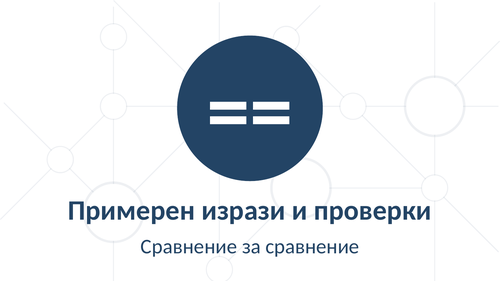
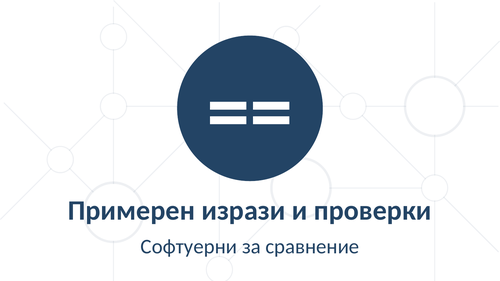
Сравнение: Сравнение -> Софтуерни (189, 247)
